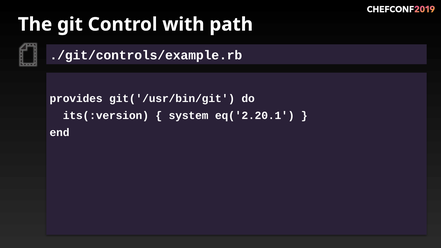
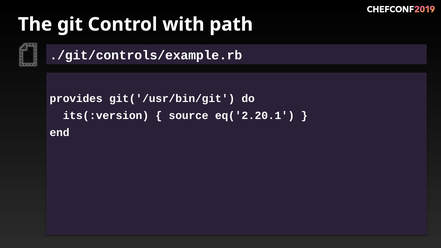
system: system -> source (189, 116)
